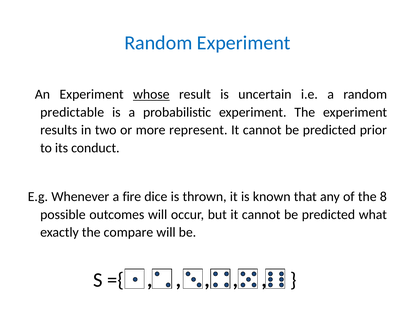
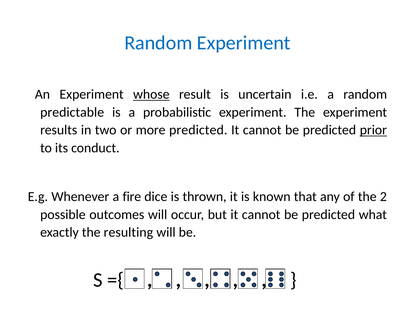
more represent: represent -> predicted (198, 130)
prior underline: none -> present (373, 130)
8: 8 -> 2 (383, 197)
compare: compare -> resulting (128, 232)
